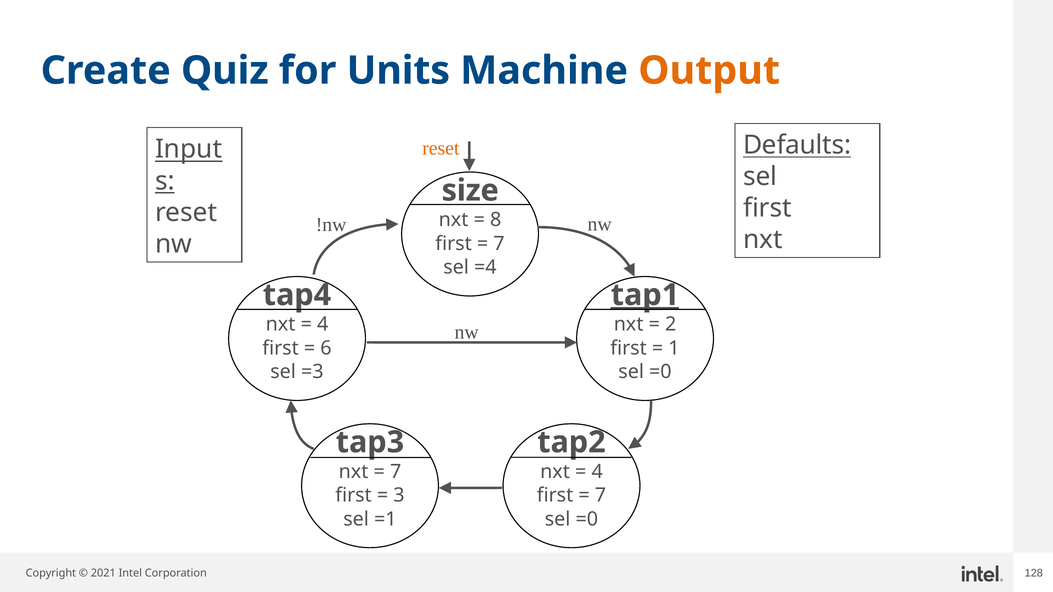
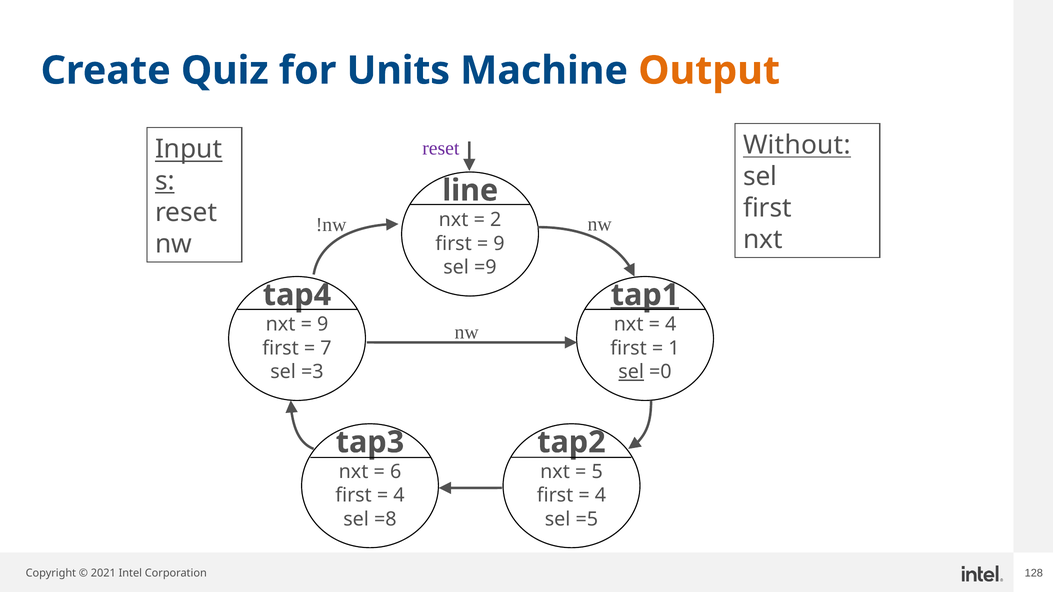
Defaults: Defaults -> Without (797, 145)
reset colour: orange -> purple (441, 148)
size: size -> line (470, 191)
8: 8 -> 2 (496, 220)
7: 7 -> 9 (499, 244)
=4: =4 -> =9 (485, 267)
4: 4 -> 9 (323, 325)
2: 2 -> 4 (671, 325)
6: 6 -> 7 (326, 348)
sel underline: none -> present (631, 372)
7: 7 -> 6 (396, 472)
4: 4 -> 5 (597, 472)
3: 3 -> 4 (399, 496)
7: 7 -> 4 (600, 496)
=1: =1 -> =8 (385, 519)
=0: =0 -> =5 (587, 519)
